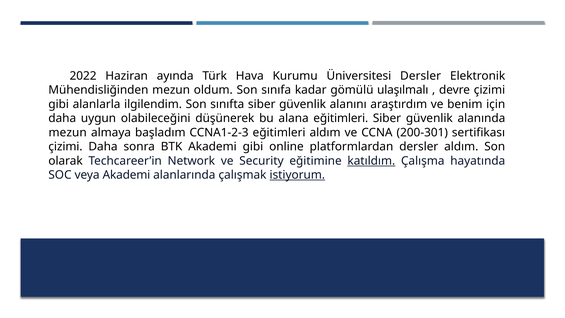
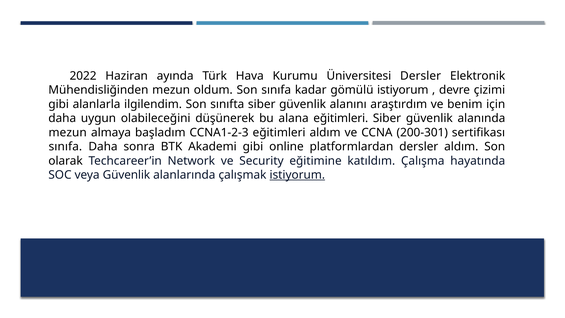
gömülü ulaşılmalı: ulaşılmalı -> istiyorum (403, 90)
çizimi: çizimi -> sınıfa (65, 147)
katıldım underline: present -> none (371, 161)
veya Akademi: Akademi -> Güvenlik (126, 175)
